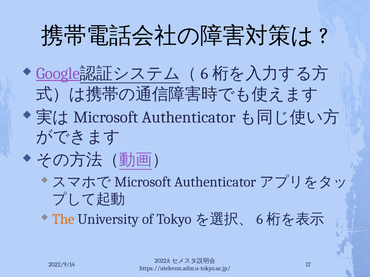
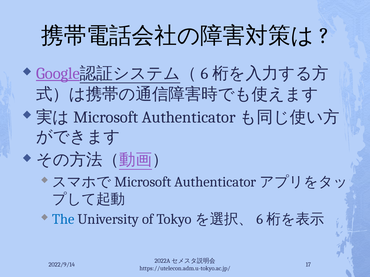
The colour: orange -> blue (63, 220)
